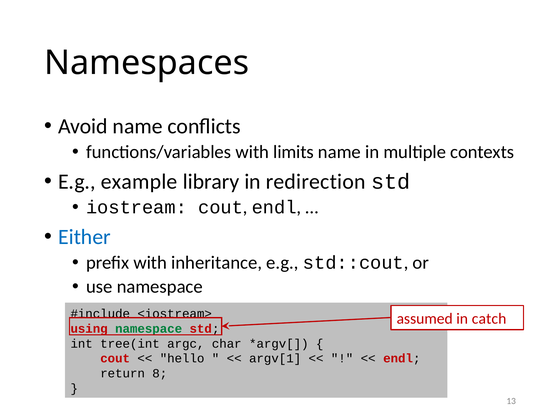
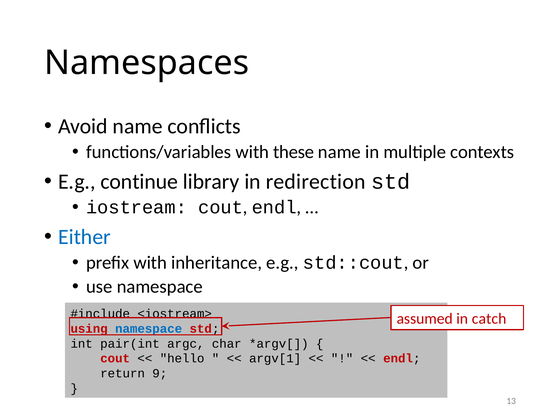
limits: limits -> these (294, 152)
example: example -> continue (139, 182)
namespace colour: green -> blue (149, 329)
tree(int: tree(int -> pair(int (130, 344)
8: 8 -> 9 (160, 373)
